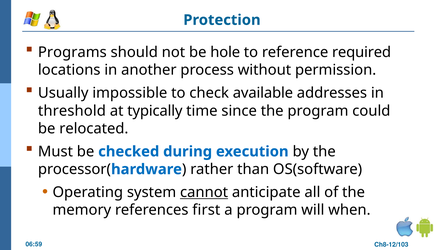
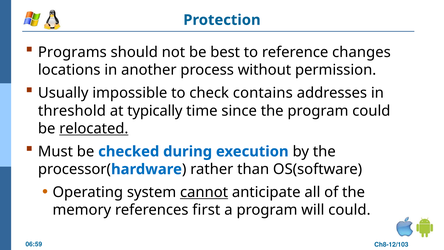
hole: hole -> best (225, 52)
required: required -> changes (361, 52)
available: available -> contains (263, 93)
relocated underline: none -> present (94, 128)
will when: when -> could (349, 210)
